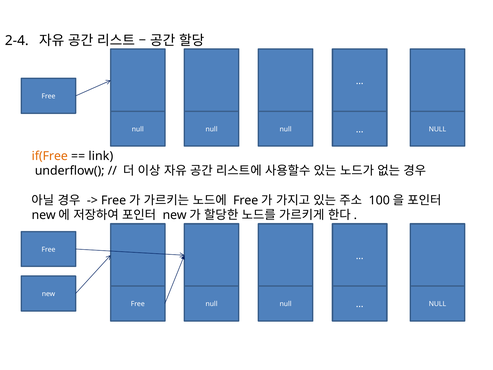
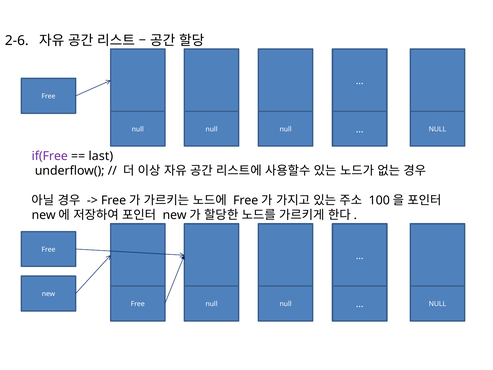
2-4: 2-4 -> 2-6 (17, 41)
if(Free colour: orange -> purple (50, 156)
link: link -> last (101, 156)
